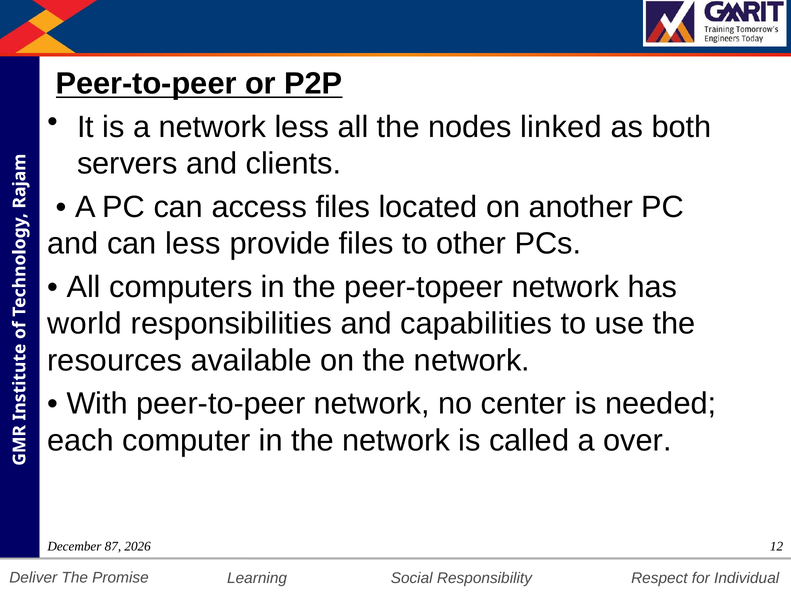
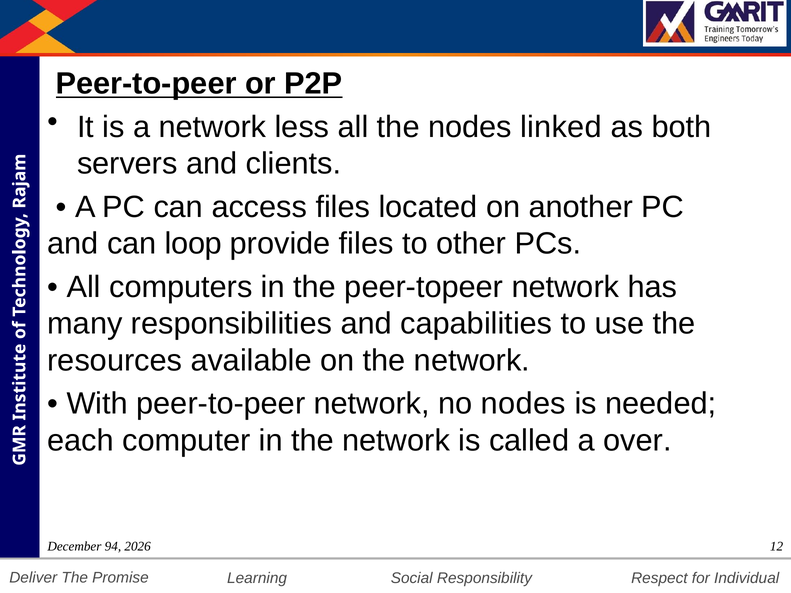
can less: less -> loop (193, 244)
world: world -> many (85, 324)
no center: center -> nodes (523, 404)
87: 87 -> 94 (113, 547)
